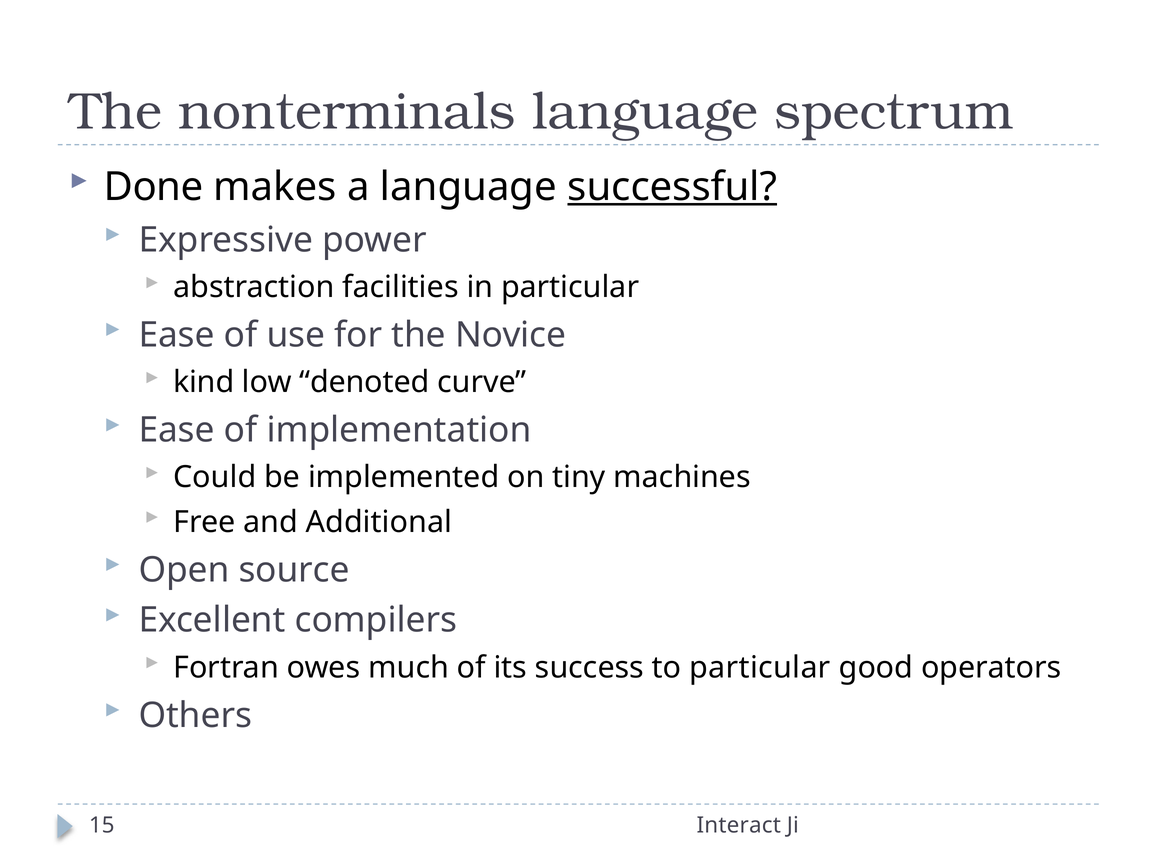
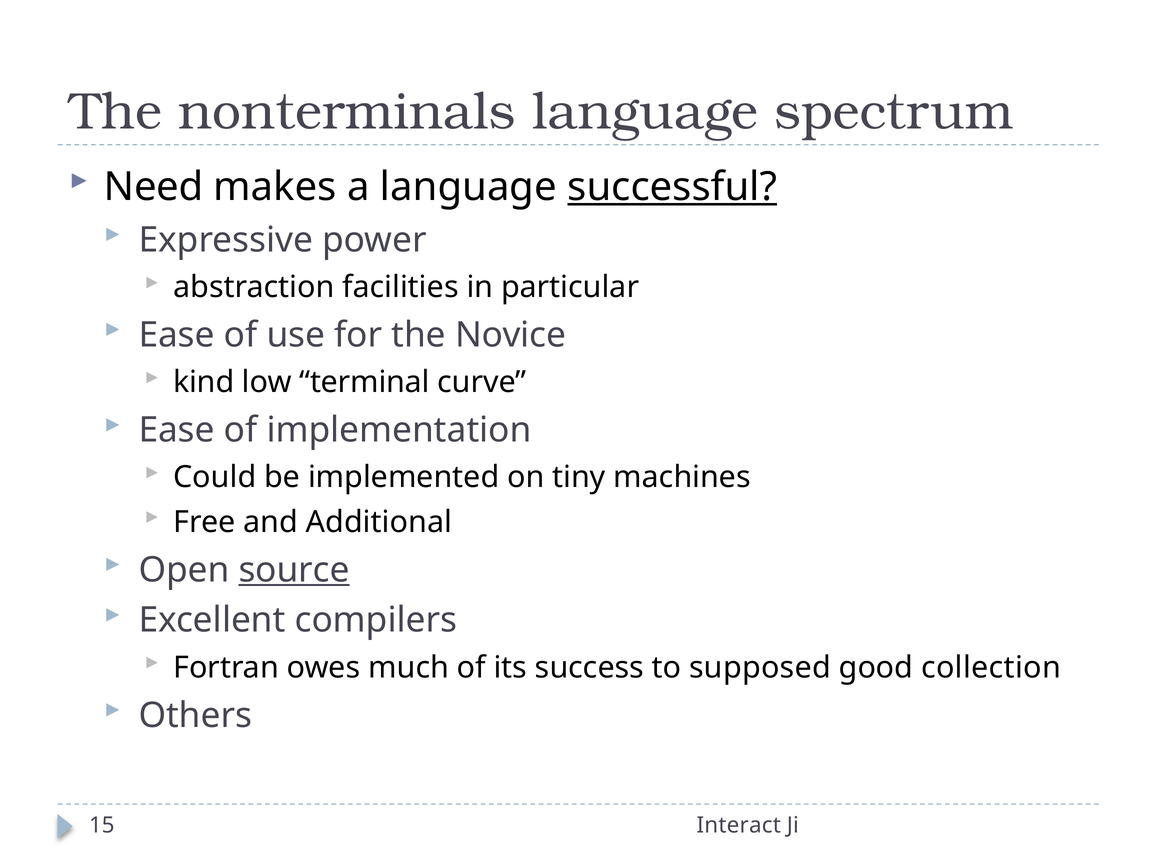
Done: Done -> Need (154, 187)
denoted: denoted -> terminal (364, 382)
source underline: none -> present (294, 570)
to particular: particular -> supposed (760, 667)
operators: operators -> collection (991, 667)
